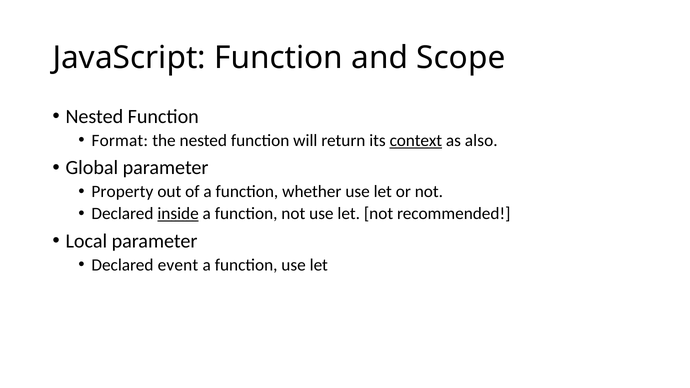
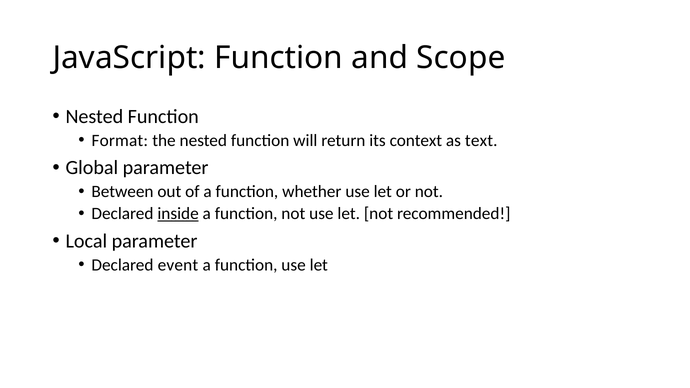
context underline: present -> none (416, 140)
also: also -> text (481, 140)
Property: Property -> Between (122, 192)
